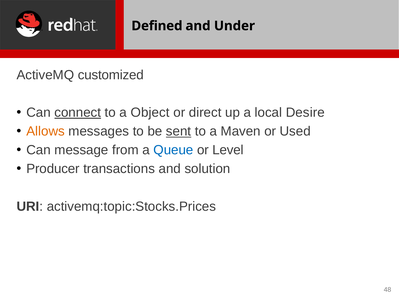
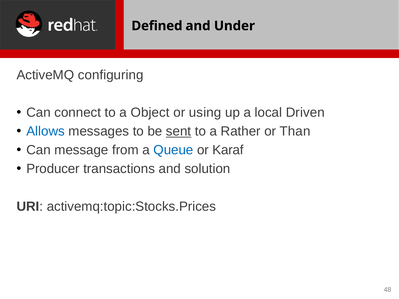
customized: customized -> configuring (111, 75)
connect underline: present -> none (78, 113)
direct: direct -> using (205, 113)
Desire: Desire -> Driven (305, 113)
Allows colour: orange -> blue (46, 131)
Maven: Maven -> Rather (241, 131)
Used: Used -> Than (295, 131)
Level: Level -> Karaf (228, 150)
